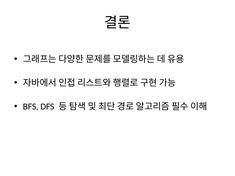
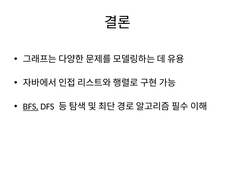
BFS underline: none -> present (31, 107)
